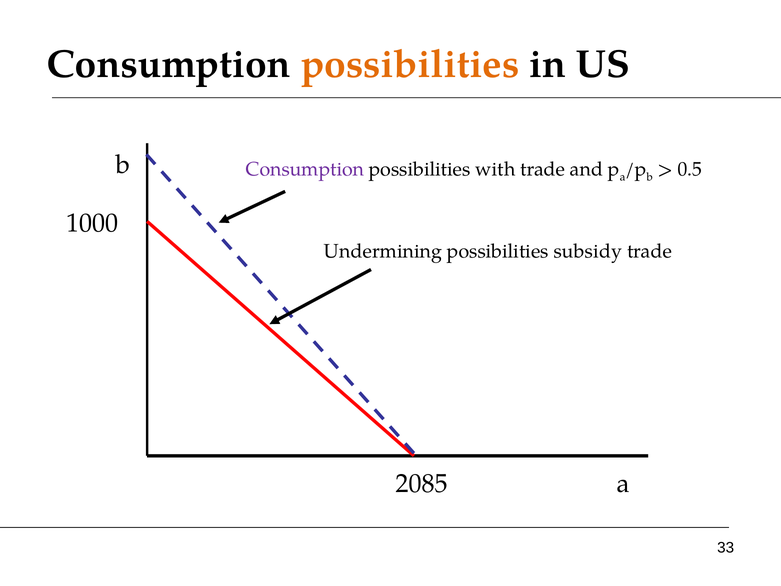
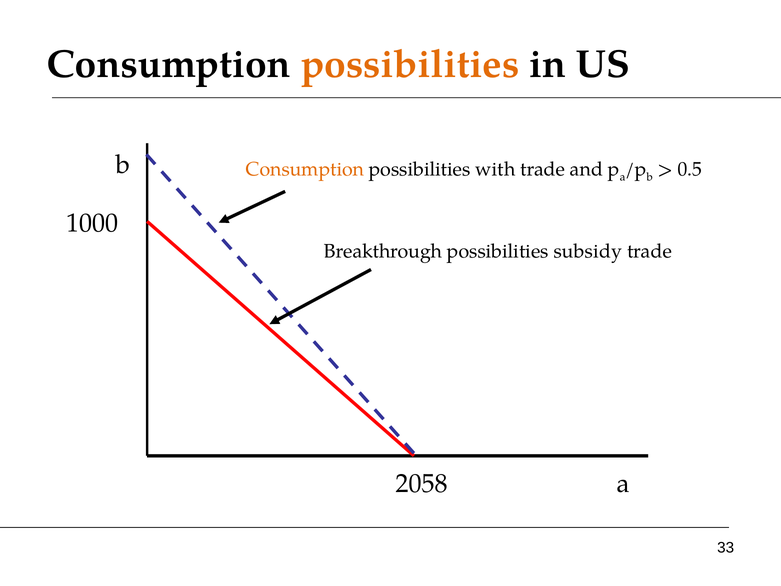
Consumption colour: purple -> orange (305, 169)
Undermining: Undermining -> Breakthrough (383, 251)
2085: 2085 -> 2058 (422, 483)
